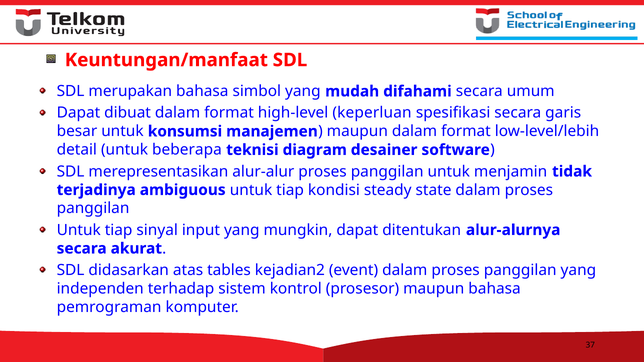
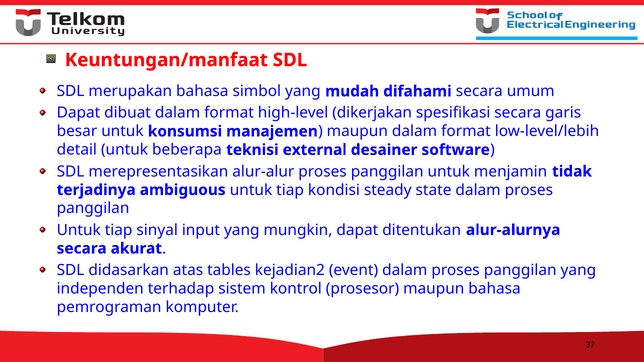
keperluan: keperluan -> dikerjakan (372, 113)
diagram: diagram -> external (315, 150)
